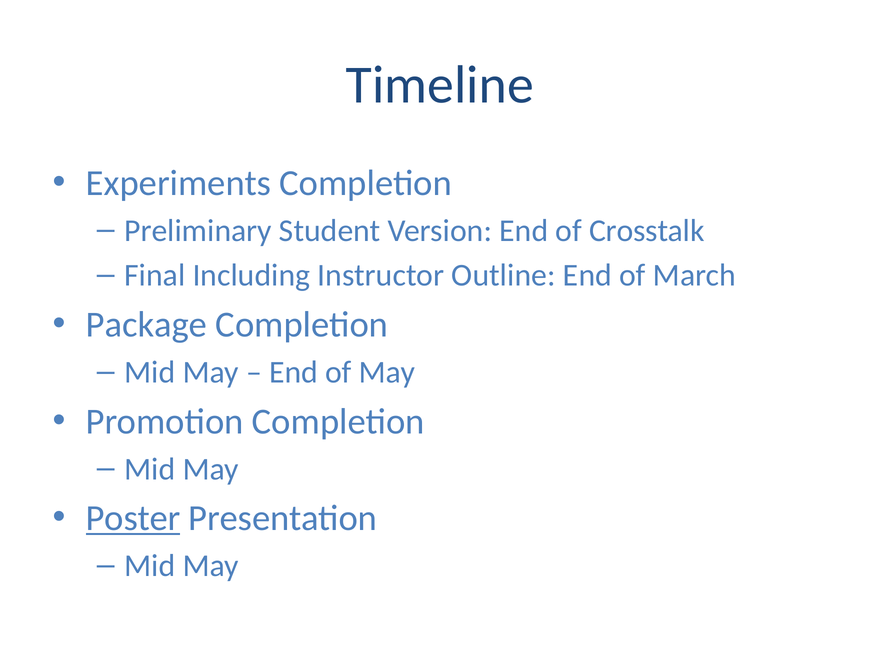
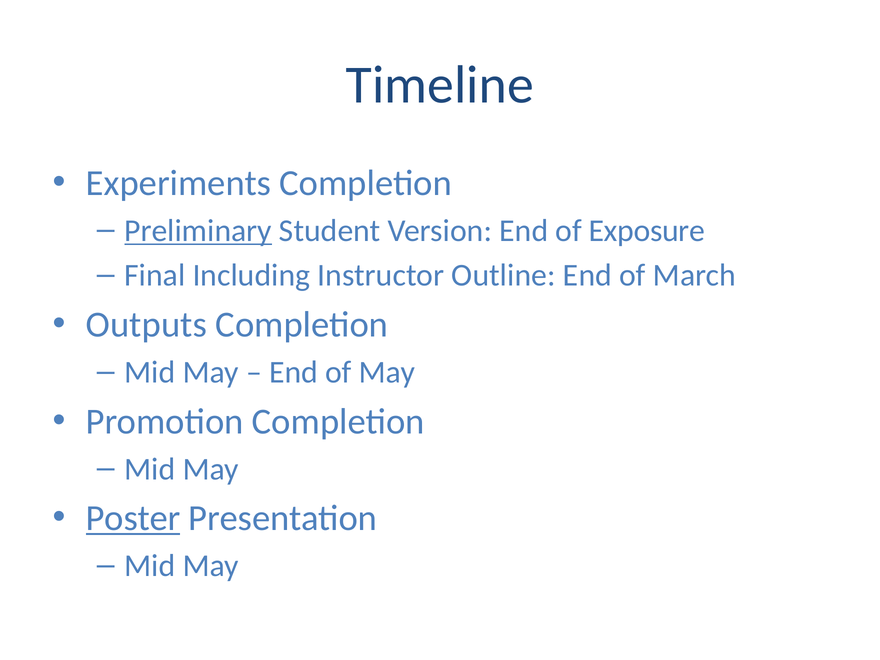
Preliminary underline: none -> present (198, 231)
Crosstalk: Crosstalk -> Exposure (647, 231)
Package: Package -> Outputs (146, 325)
